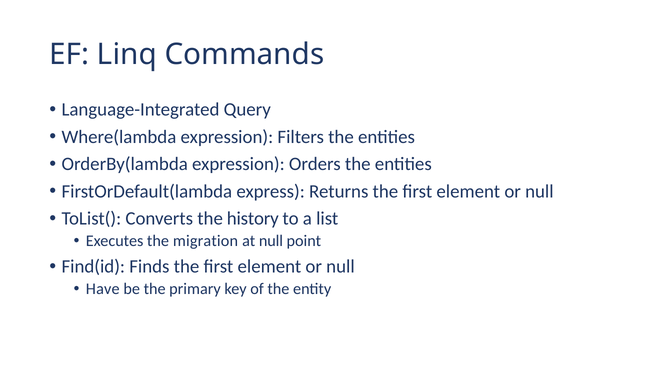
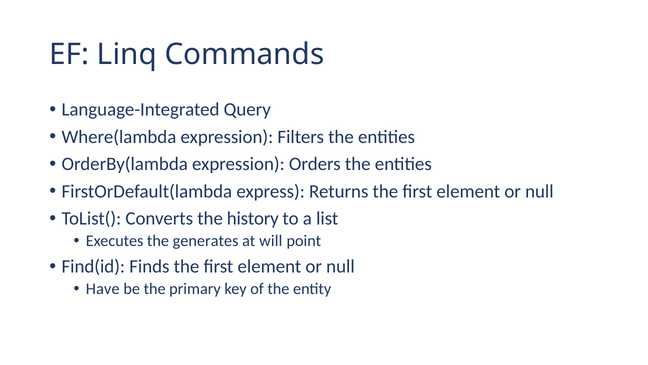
migration: migration -> generates (206, 241)
at null: null -> will (271, 241)
